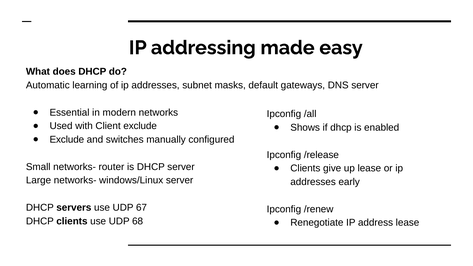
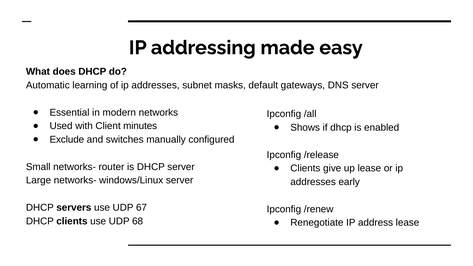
Client exclude: exclude -> minutes (140, 126)
